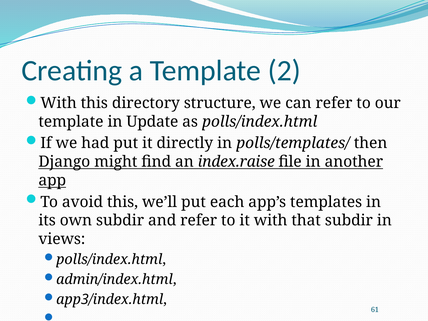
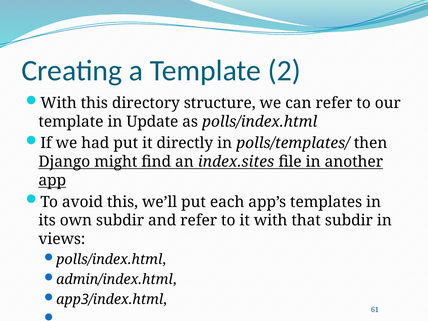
index.raise: index.raise -> index.sites (236, 162)
